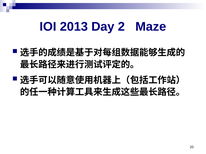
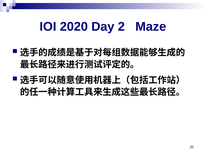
2013: 2013 -> 2020 (74, 27)
